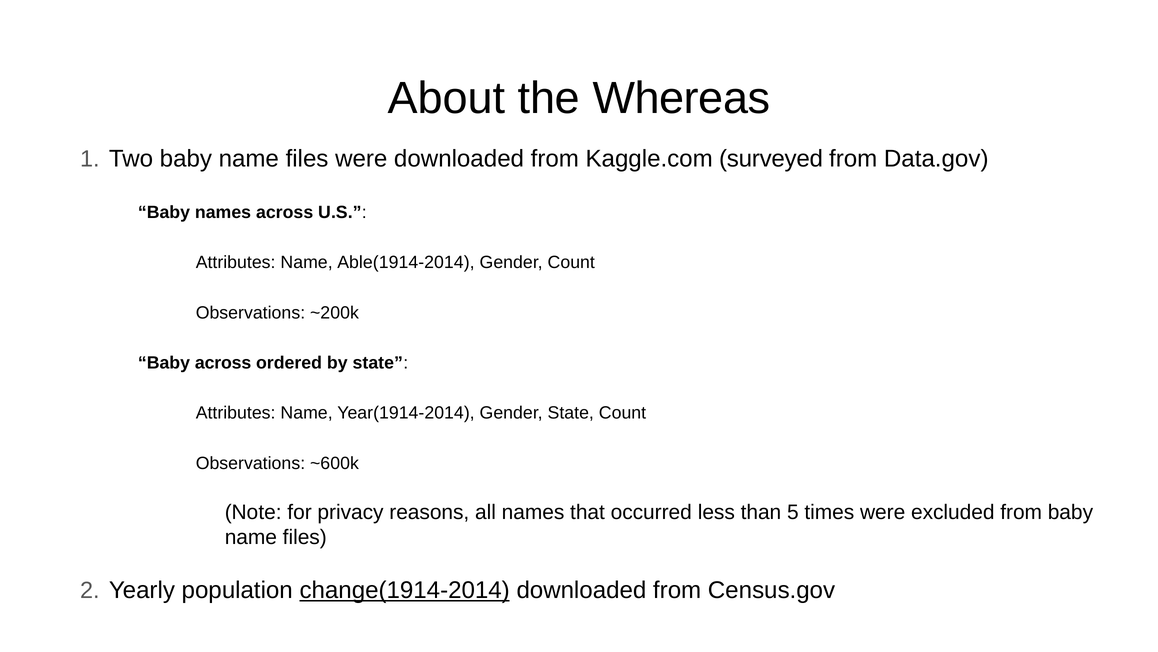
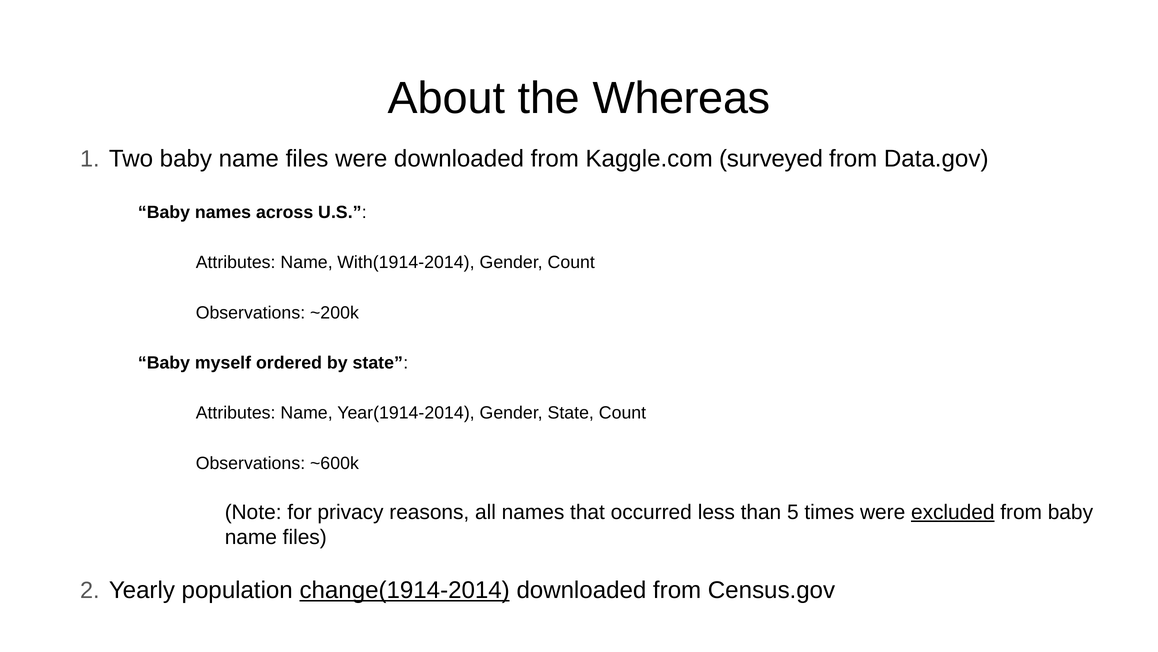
Able(1914-2014: Able(1914-2014 -> With(1914-2014 (406, 262)
Baby across: across -> myself (223, 363)
excluded underline: none -> present (953, 512)
